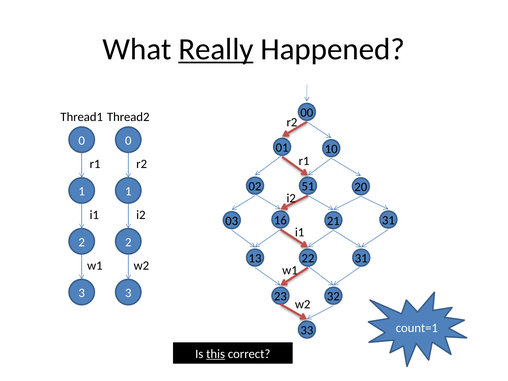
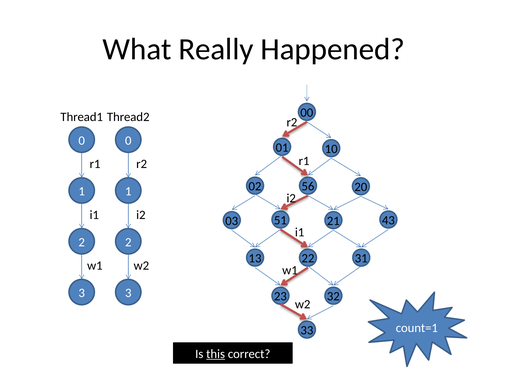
Really underline: present -> none (216, 49)
51: 51 -> 56 (308, 186)
16: 16 -> 51 (280, 220)
21 31: 31 -> 43 (388, 220)
